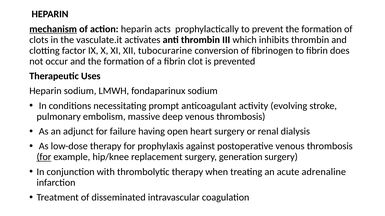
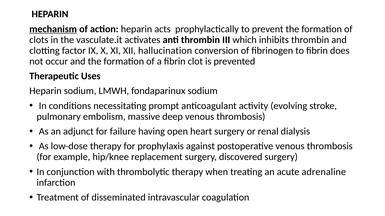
tubocurarine: tubocurarine -> hallucination (165, 51)
for underline: present -> none (44, 157)
generation: generation -> discovered (241, 157)
